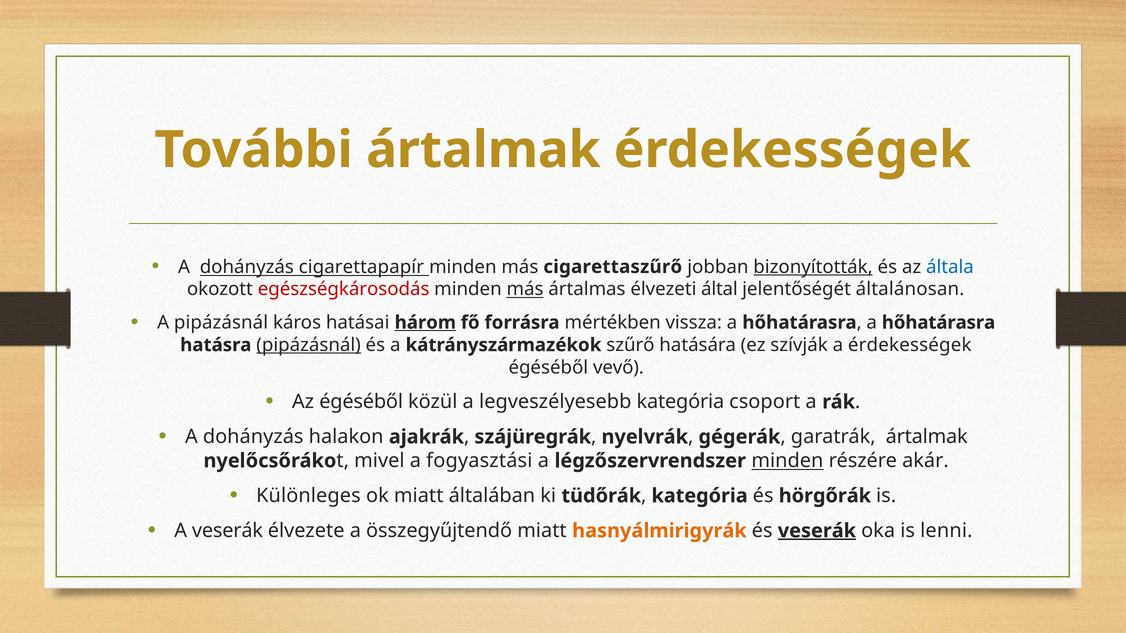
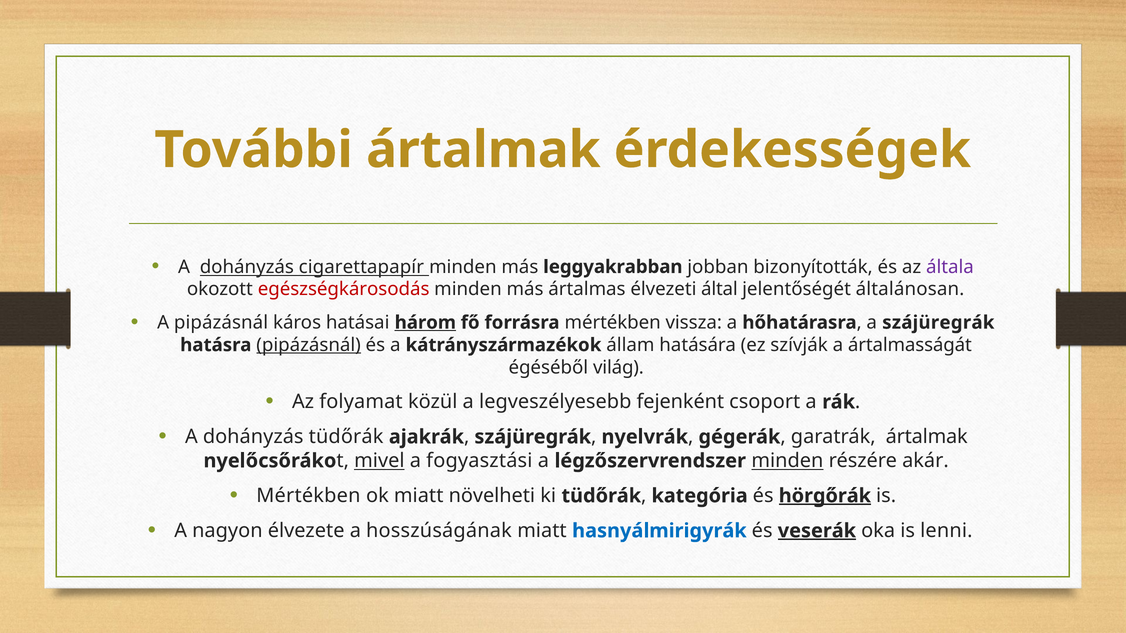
cigarettaszűrő: cigarettaszűrő -> leggyakrabban (613, 267)
bizonyították underline: present -> none (813, 267)
általa colour: blue -> purple (950, 267)
más underline: present -> none (525, 289)
hőhatárasra a hőhatárasra: hőhatárasra -> szájüregrák (938, 323)
szűrő: szűrő -> állam (630, 345)
a érdekességek: érdekességek -> ártalmasságát (910, 345)
vevő: vevő -> világ (618, 368)
Az égéséből: égéséből -> folyamat (361, 402)
legveszélyesebb kategória: kategória -> fejenként (680, 402)
dohányzás halakon: halakon -> tüdőrák (346, 437)
mivel underline: none -> present (379, 461)
Különleges: Különleges -> Mértékben (308, 496)
általában: általában -> növelheti (492, 496)
hörgőrák underline: none -> present (825, 496)
A veserák: veserák -> nagyon (227, 531)
összegyűjtendő: összegyűjtendő -> hosszúságának (439, 531)
hasnyálmirigyrák colour: orange -> blue (659, 531)
